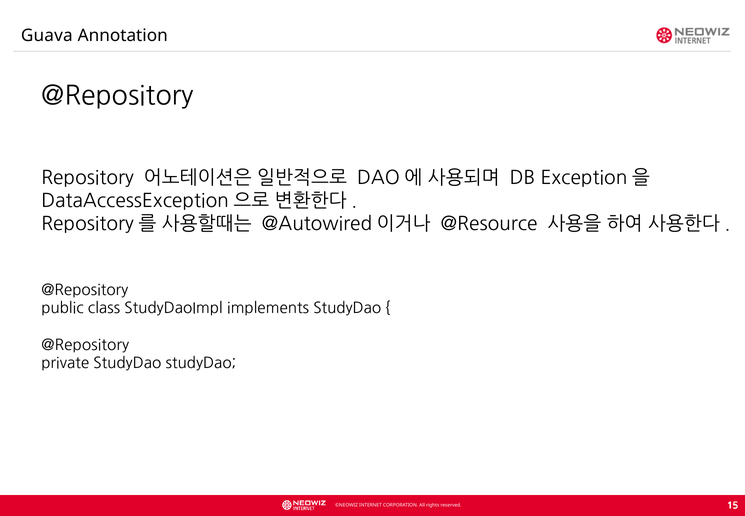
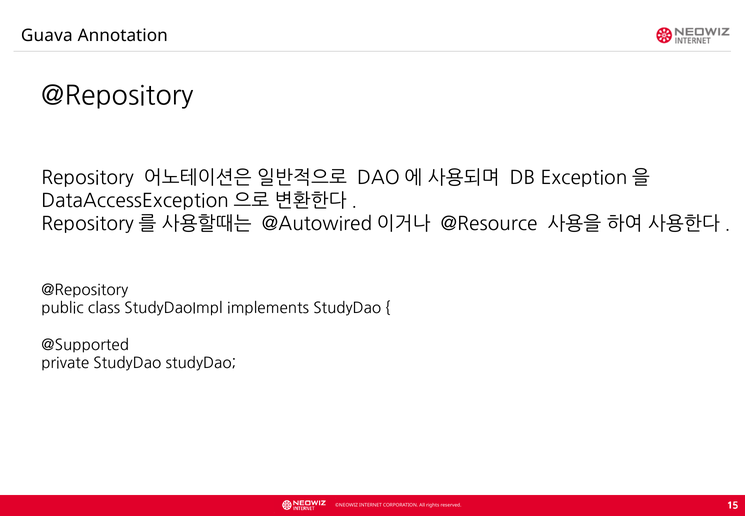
@Repository: @Repository -> @Supported (85, 345)
